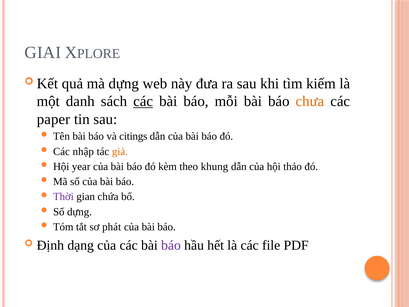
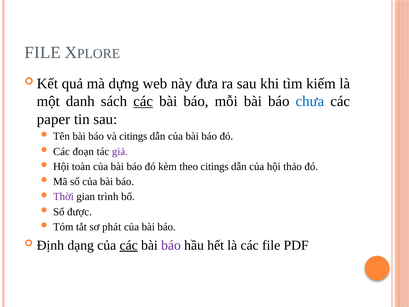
GIAI: GIAI -> FILE (43, 52)
chưa colour: orange -> blue (310, 101)
nhập: nhập -> đoạn (83, 151)
giả colour: orange -> purple (120, 151)
year: year -> toàn (81, 166)
theo khung: khung -> citings (215, 166)
chứa: chứa -> trình (108, 197)
Số dựng: dựng -> được (80, 212)
các underline: none -> present (129, 245)
